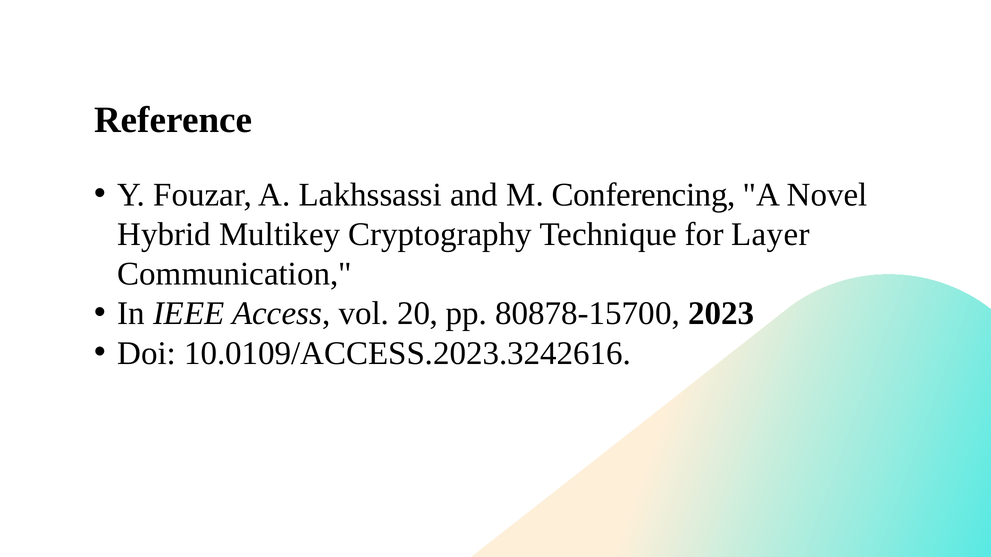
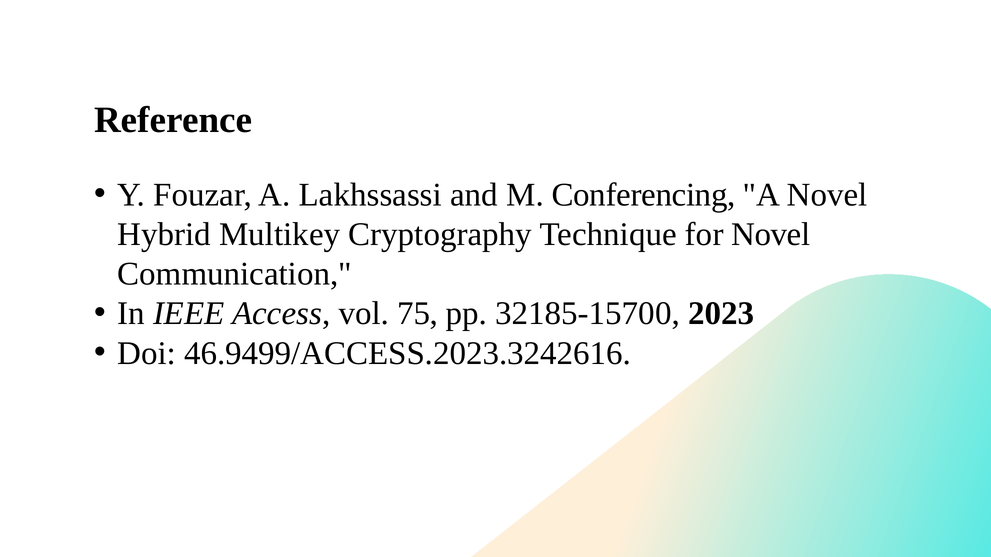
for Layer: Layer -> Novel (771, 235)
20: 20 -> 75 (418, 314)
80878-15700: 80878-15700 -> 32185-15700 (588, 314)
10.0109/ACCESS.2023.3242616: 10.0109/ACCESS.2023.3242616 -> 46.9499/ACCESS.2023.3242616 (408, 353)
